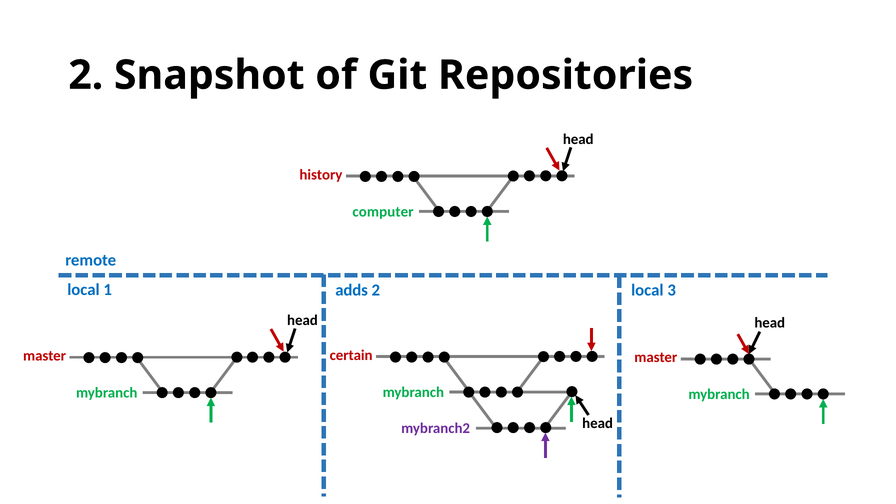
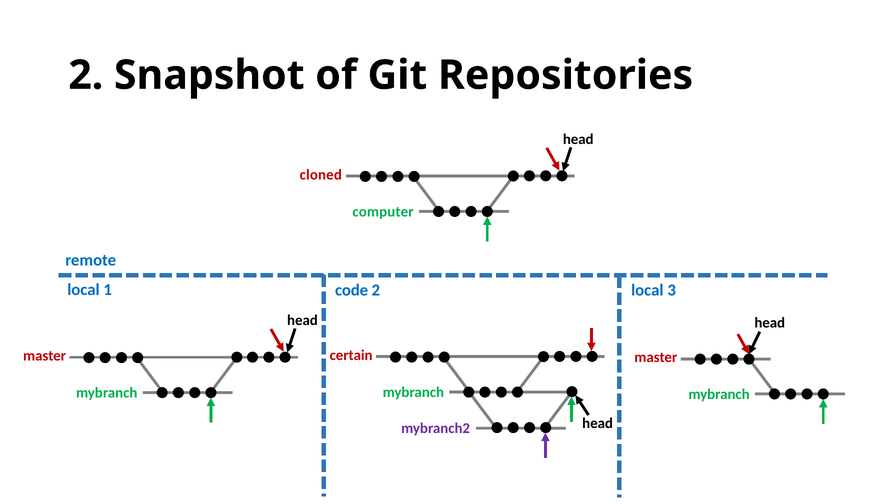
history: history -> cloned (321, 175)
adds: adds -> code (352, 290)
